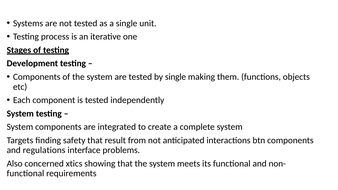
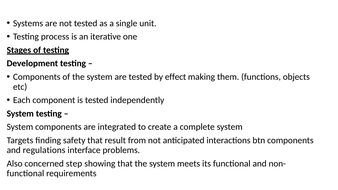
by single: single -> effect (176, 77)
xtics: xtics -> step (74, 164)
